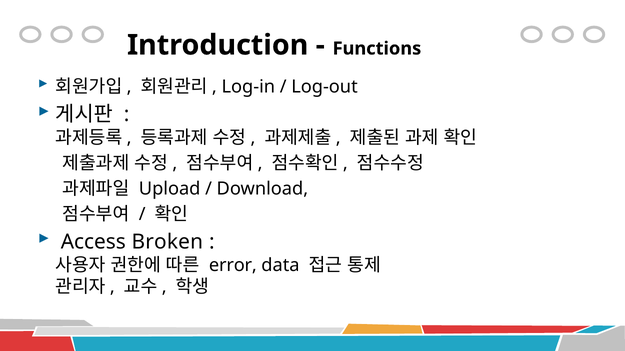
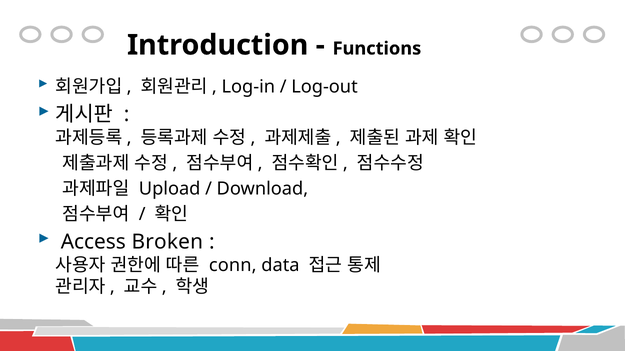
error: error -> conn (233, 265)
